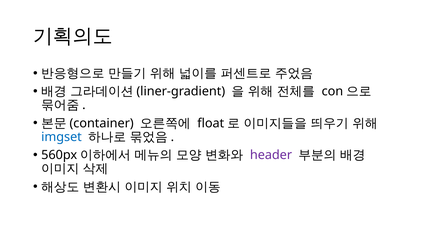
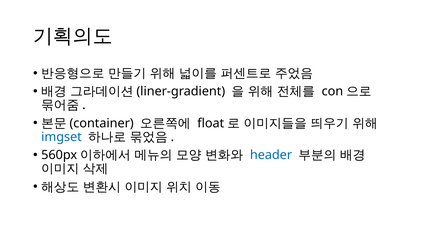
header colour: purple -> blue (271, 155)
